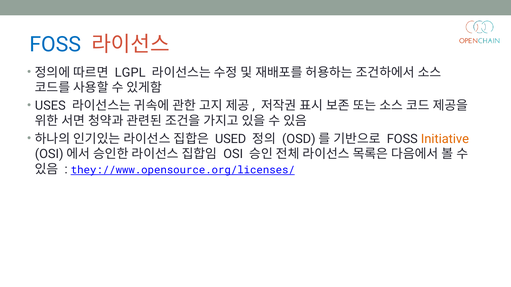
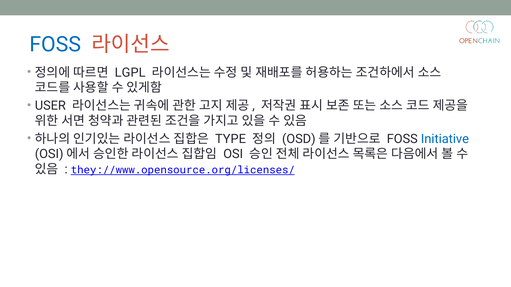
USES: USES -> USER (50, 106)
USED: USED -> TYPE (231, 139)
Initiative colour: orange -> blue (445, 139)
